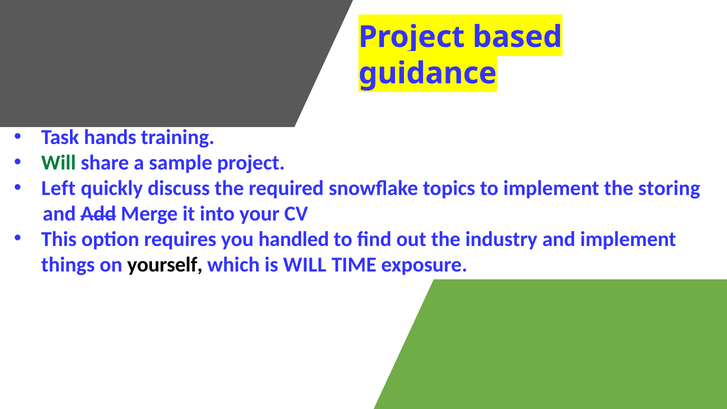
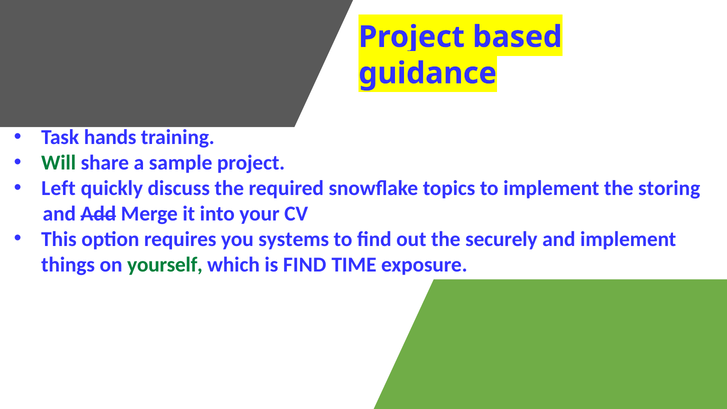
handled: handled -> systems (294, 239)
industry: industry -> securely (501, 239)
yourself colour: black -> green (165, 265)
is WILL: WILL -> FIND (305, 265)
